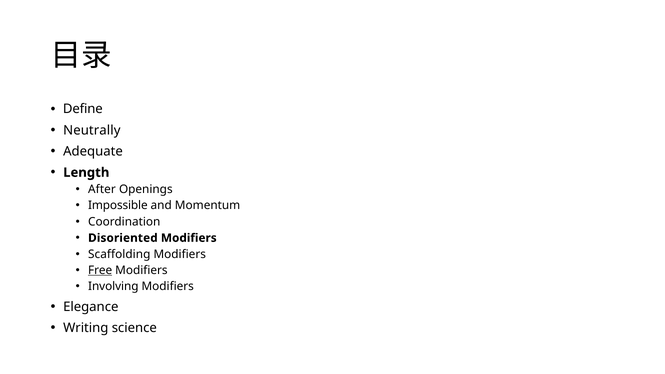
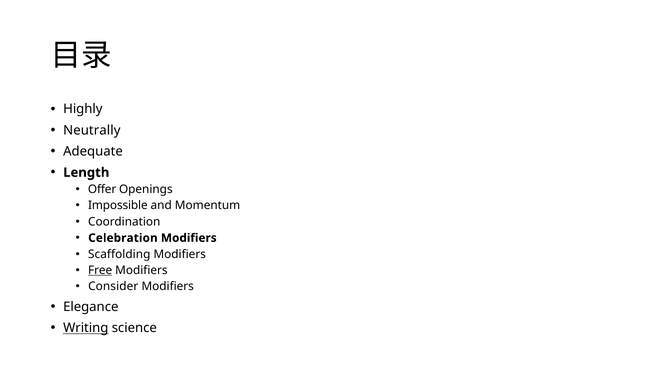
Define: Define -> Highly (83, 109)
After: After -> Offer (102, 189)
Disoriented: Disoriented -> Celebration (123, 238)
Involving: Involving -> Consider (113, 287)
Writing underline: none -> present (86, 328)
